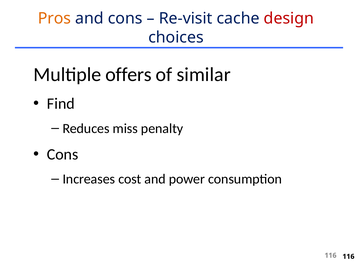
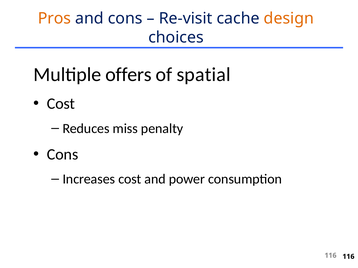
design colour: red -> orange (289, 18)
similar: similar -> spatial (204, 75)
Find: Find -> Cost (61, 104)
